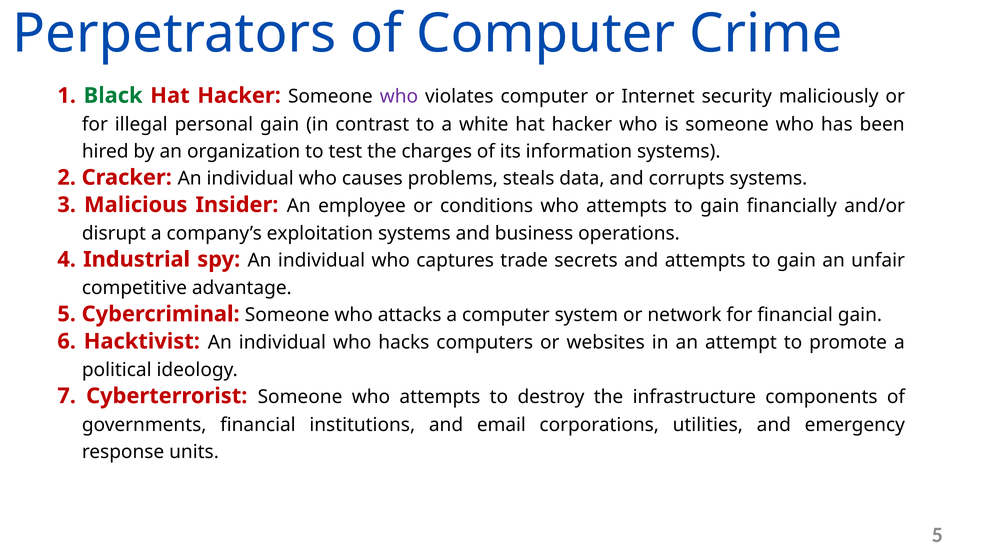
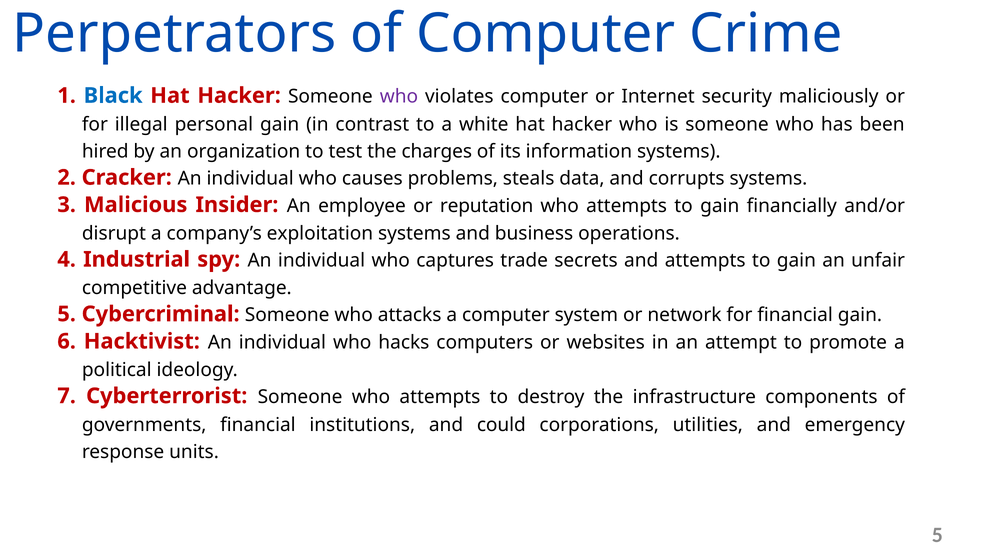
Black colour: green -> blue (113, 96)
conditions: conditions -> reputation (487, 206)
email: email -> could (501, 425)
